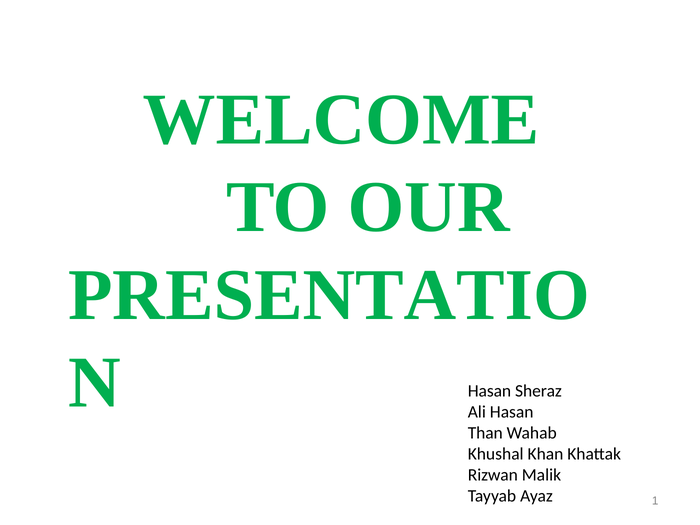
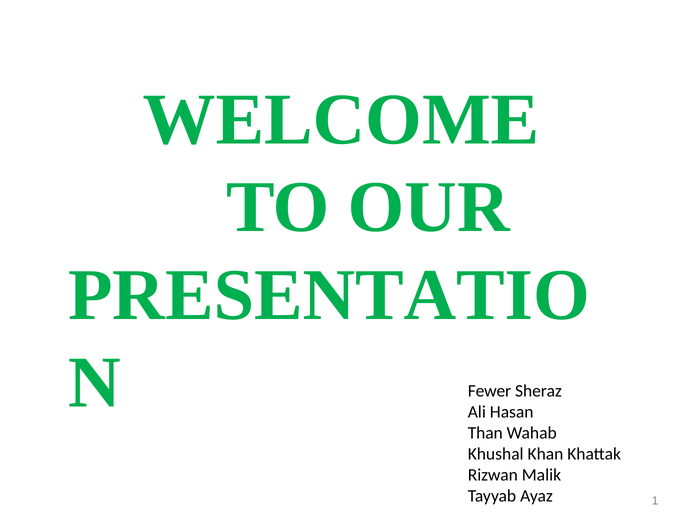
Hasan: Hasan -> Fewer (490, 391)
